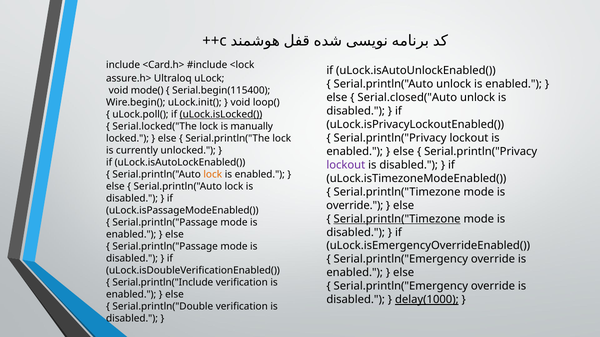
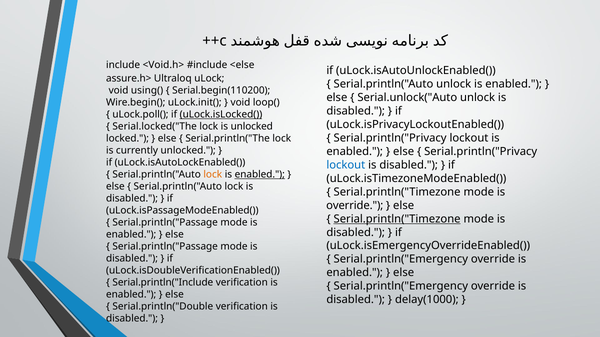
<Card.h>: <Card.h> -> <Void.h> (163, 65)
<lock: <lock -> <else (242, 65)
mode(: mode( -> using( (147, 91)
Serial.begin(115400: Serial.begin(115400 -> Serial.begin(110200 (221, 91)
Serial.closed("Auto: Serial.closed("Auto -> Serial.unlock("Auto (407, 98)
is manually: manually -> unlocked (252, 127)
lockout colour: purple -> blue (346, 165)
enabled underline: none -> present (260, 175)
delay(1000 underline: present -> none (427, 300)
